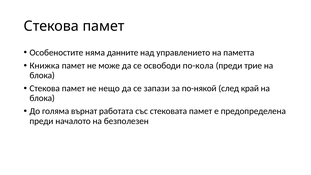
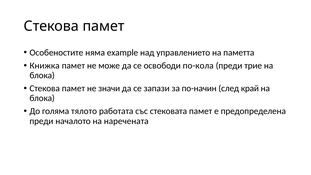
данните: данните -> example (123, 53)
нещо: нещо -> значи (109, 88)
по-някой: по-някой -> по-начин (199, 88)
върнат: върнат -> тялото (84, 111)
безполезен: безполезен -> наречената (126, 121)
